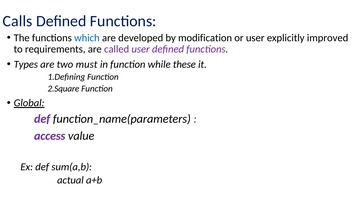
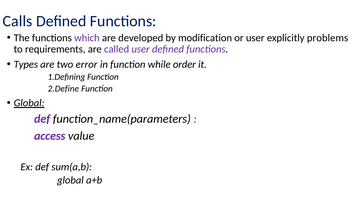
which colour: blue -> purple (87, 38)
improved: improved -> problems (328, 38)
must: must -> error (87, 64)
these: these -> order (184, 64)
2.Square: 2.Square -> 2.Define (63, 88)
actual: actual -> global (70, 180)
